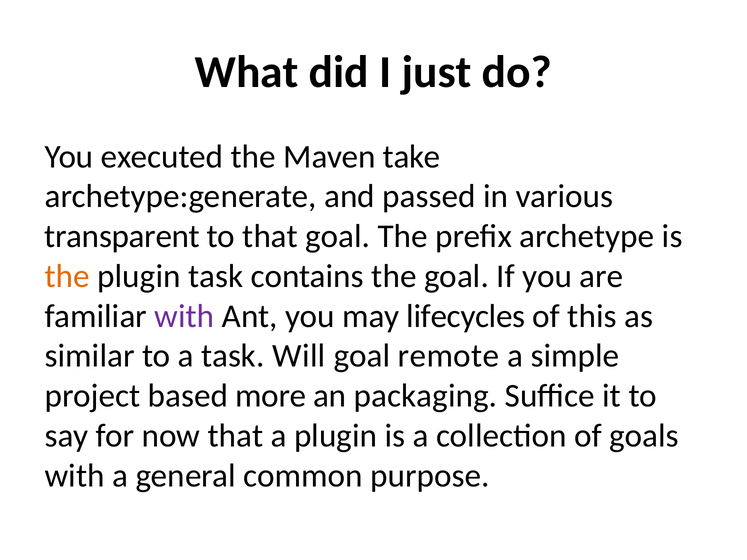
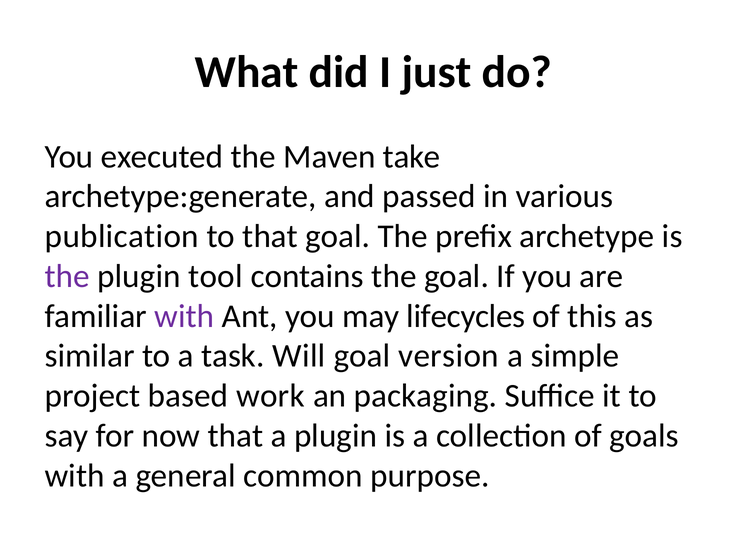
transparent: transparent -> publication (122, 236)
the colour: orange -> purple (67, 276)
plugin task: task -> tool (216, 276)
remote: remote -> version (449, 356)
more: more -> work (270, 396)
